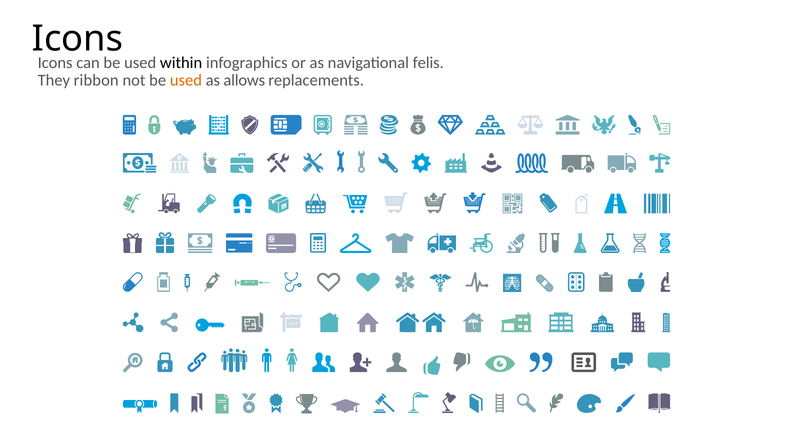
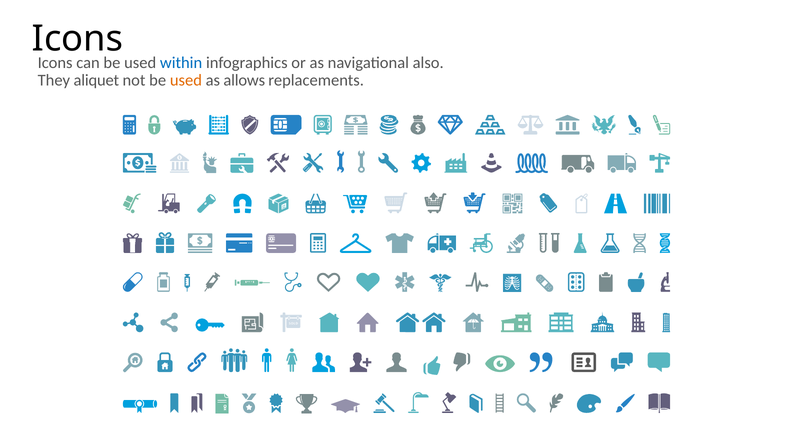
within colour: black -> blue (181, 63)
felis: felis -> also (428, 63)
ribbon: ribbon -> aliquet (96, 81)
